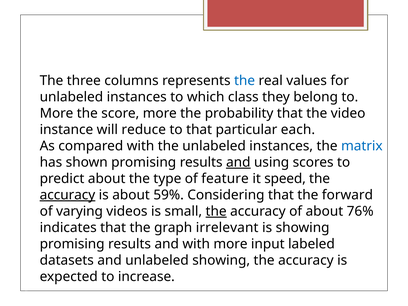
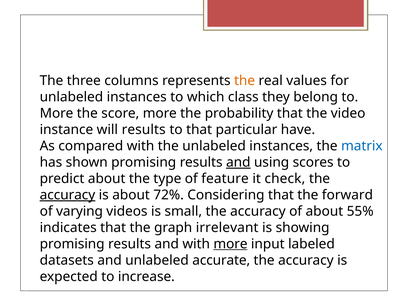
the colour: blue -> orange (245, 81)
will reduce: reduce -> results (144, 130)
each: each -> have (298, 130)
speed: speed -> check (285, 179)
59%: 59% -> 72% (169, 195)
the underline: present -> none (216, 211)
76%: 76% -> 55% (360, 211)
more underline: none -> present (230, 244)
unlabeled showing: showing -> accurate (221, 260)
